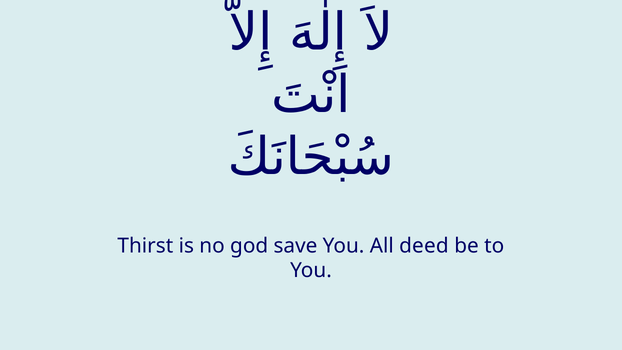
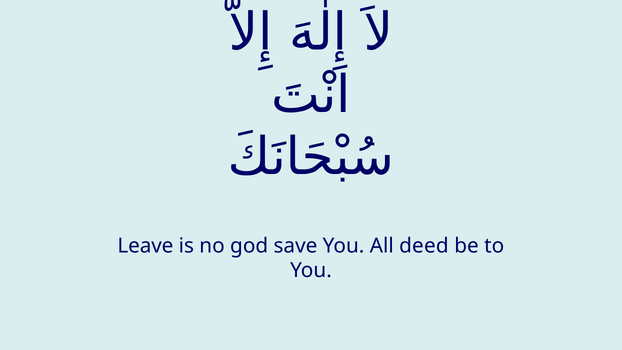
Thirst: Thirst -> Leave (145, 246)
